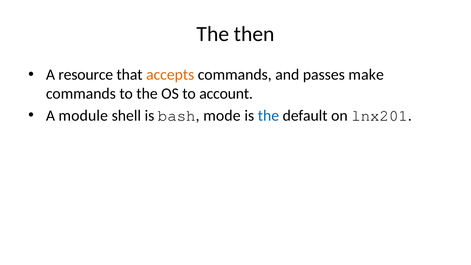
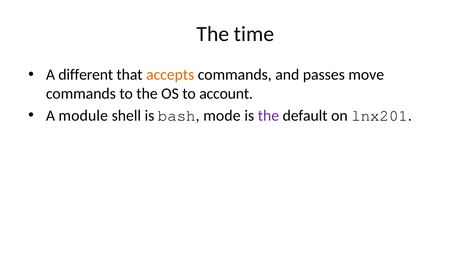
then: then -> time (254, 34)
resource: resource -> different (86, 75)
make: make -> move (366, 75)
the colour: blue -> purple (268, 116)
